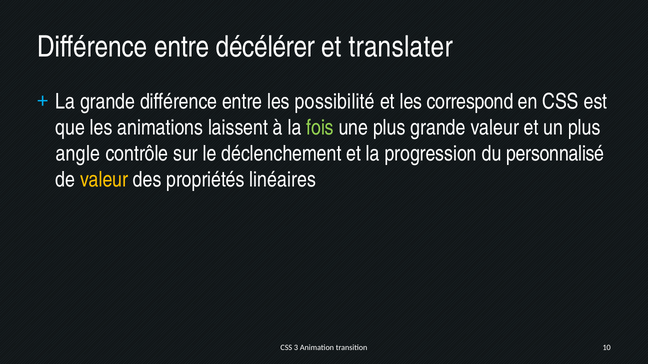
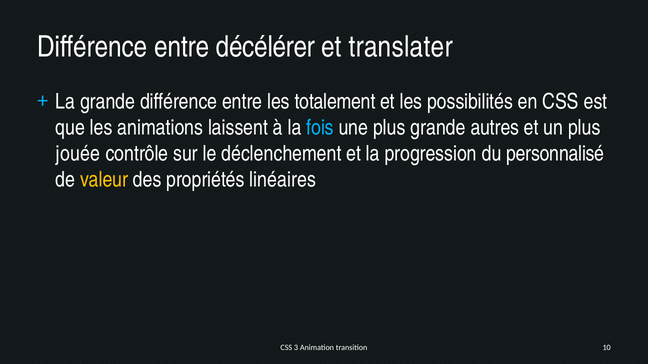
possibilité: possibilité -> totalement (335, 102)
correspond: correspond -> possibilités (470, 102)
fois colour: light green -> light blue (320, 128)
grande valeur: valeur -> autres (495, 128)
angle: angle -> jouée (78, 154)
